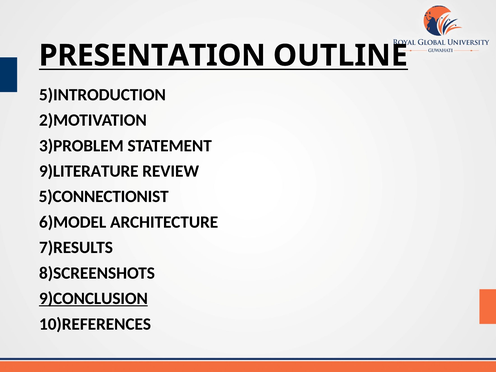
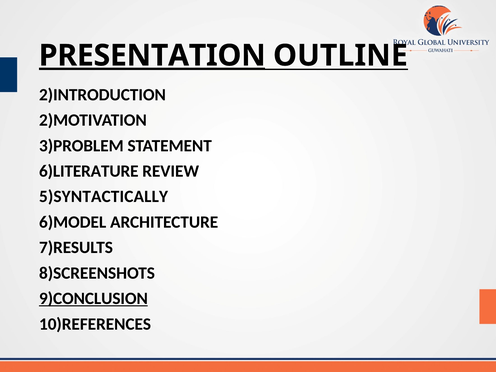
PRESENTATION underline: none -> present (152, 56)
5)INTRODUCTION: 5)INTRODUCTION -> 2)INTRODUCTION (102, 95)
9)LITERATURE: 9)LITERATURE -> 6)LITERATURE (89, 171)
5)CONNECTIONIST: 5)CONNECTIONIST -> 5)SYNTACTICALLY (104, 197)
